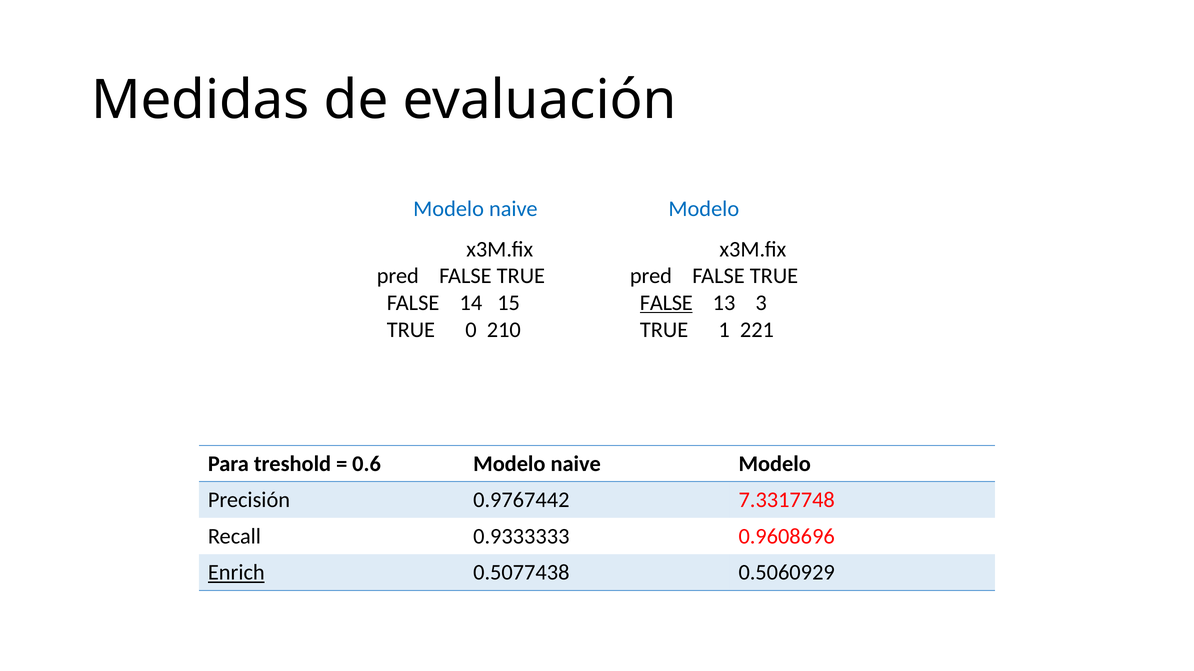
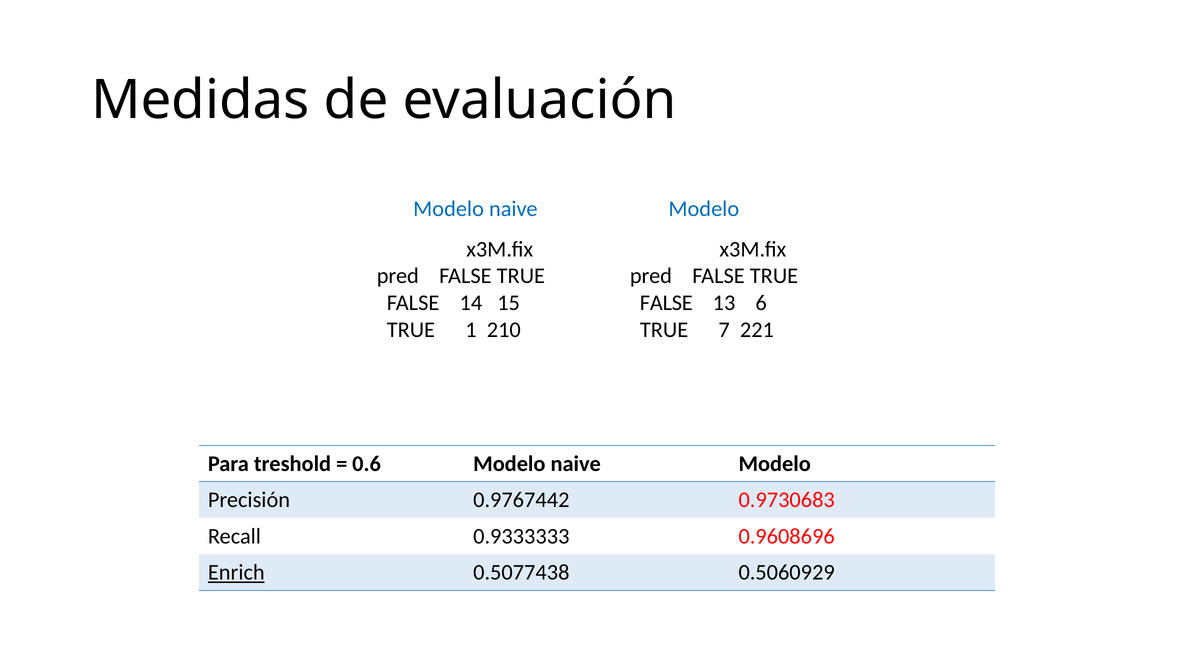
FALSE underline: present -> none (666, 303)
3: 3 -> 6 (761, 303)
0: 0 -> 1 (471, 330)
1: 1 -> 7 (724, 330)
7.3317748: 7.3317748 -> 0.9730683 (787, 500)
